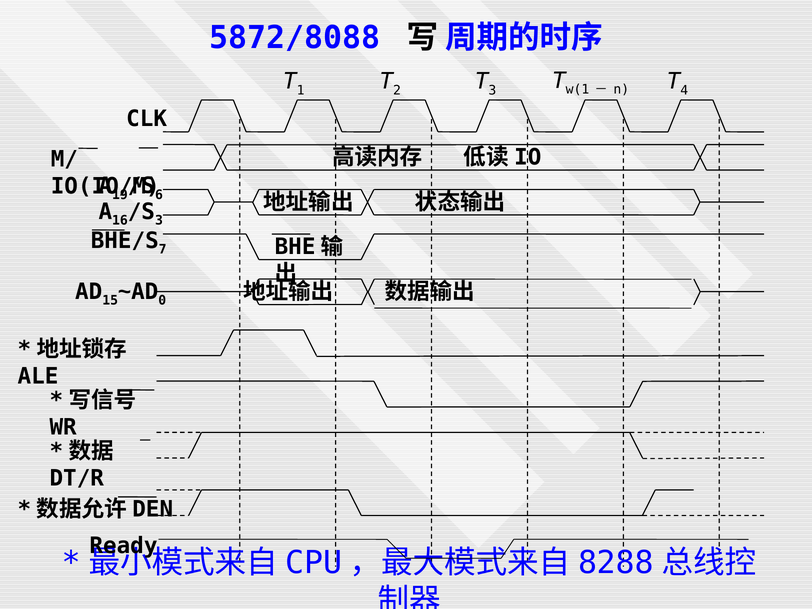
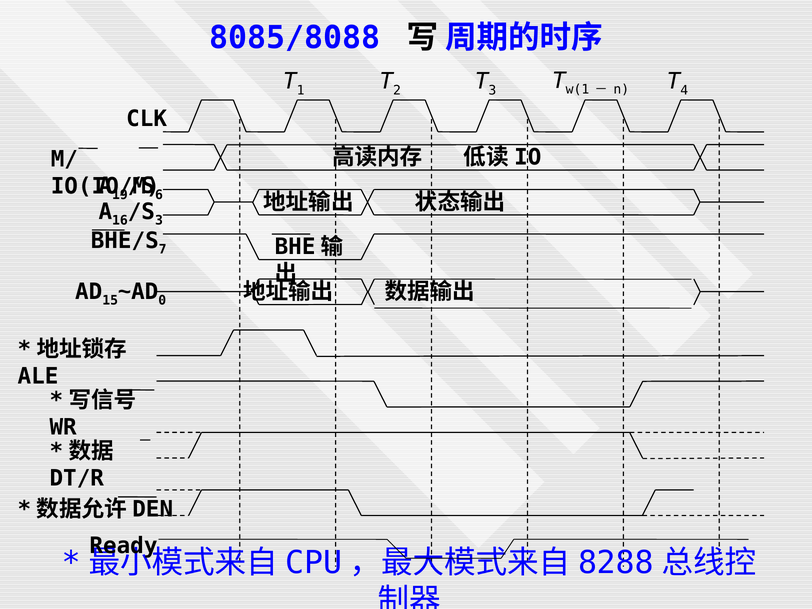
5872/8088: 5872/8088 -> 8085/8088 (295, 38)
